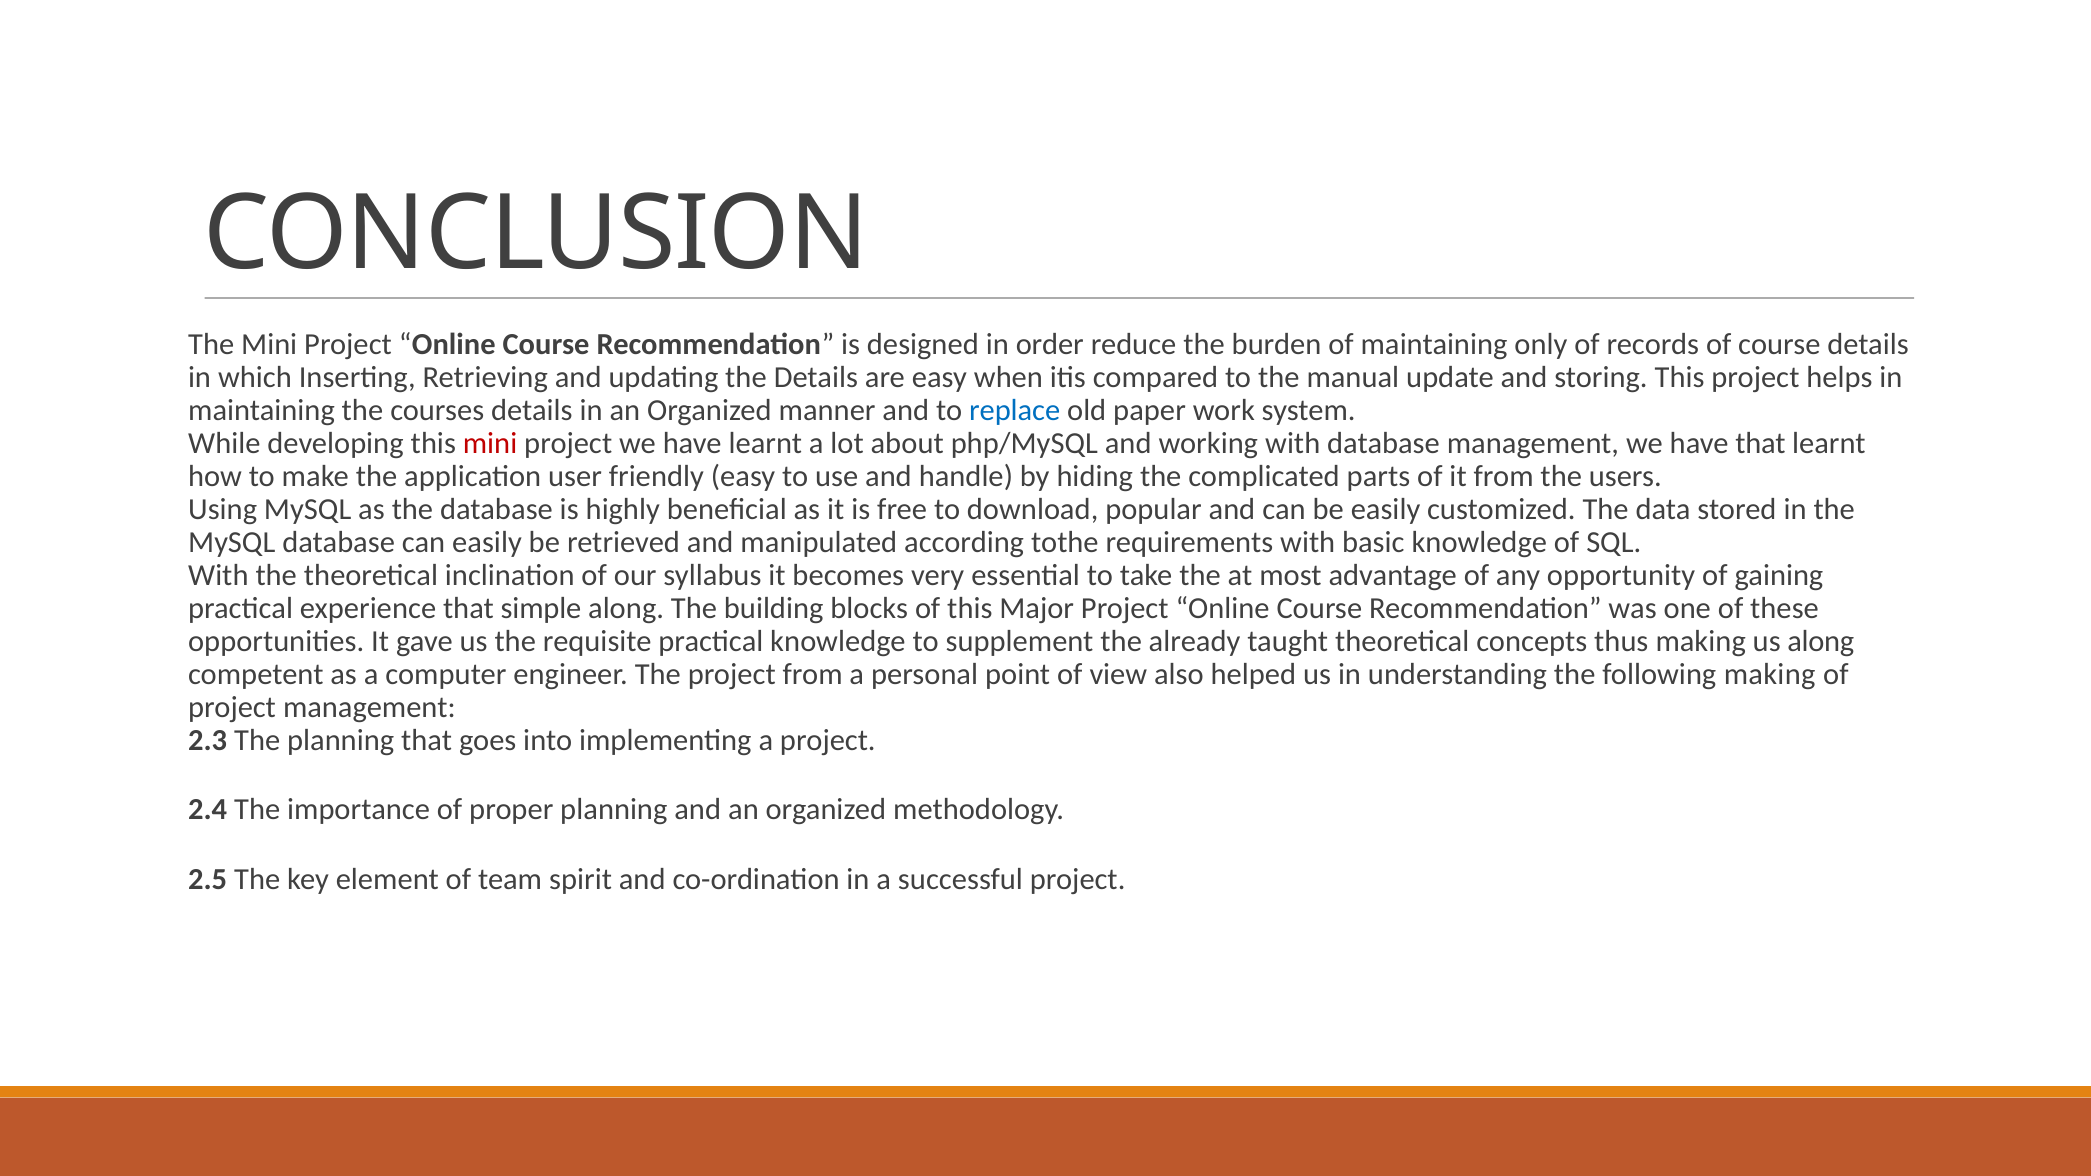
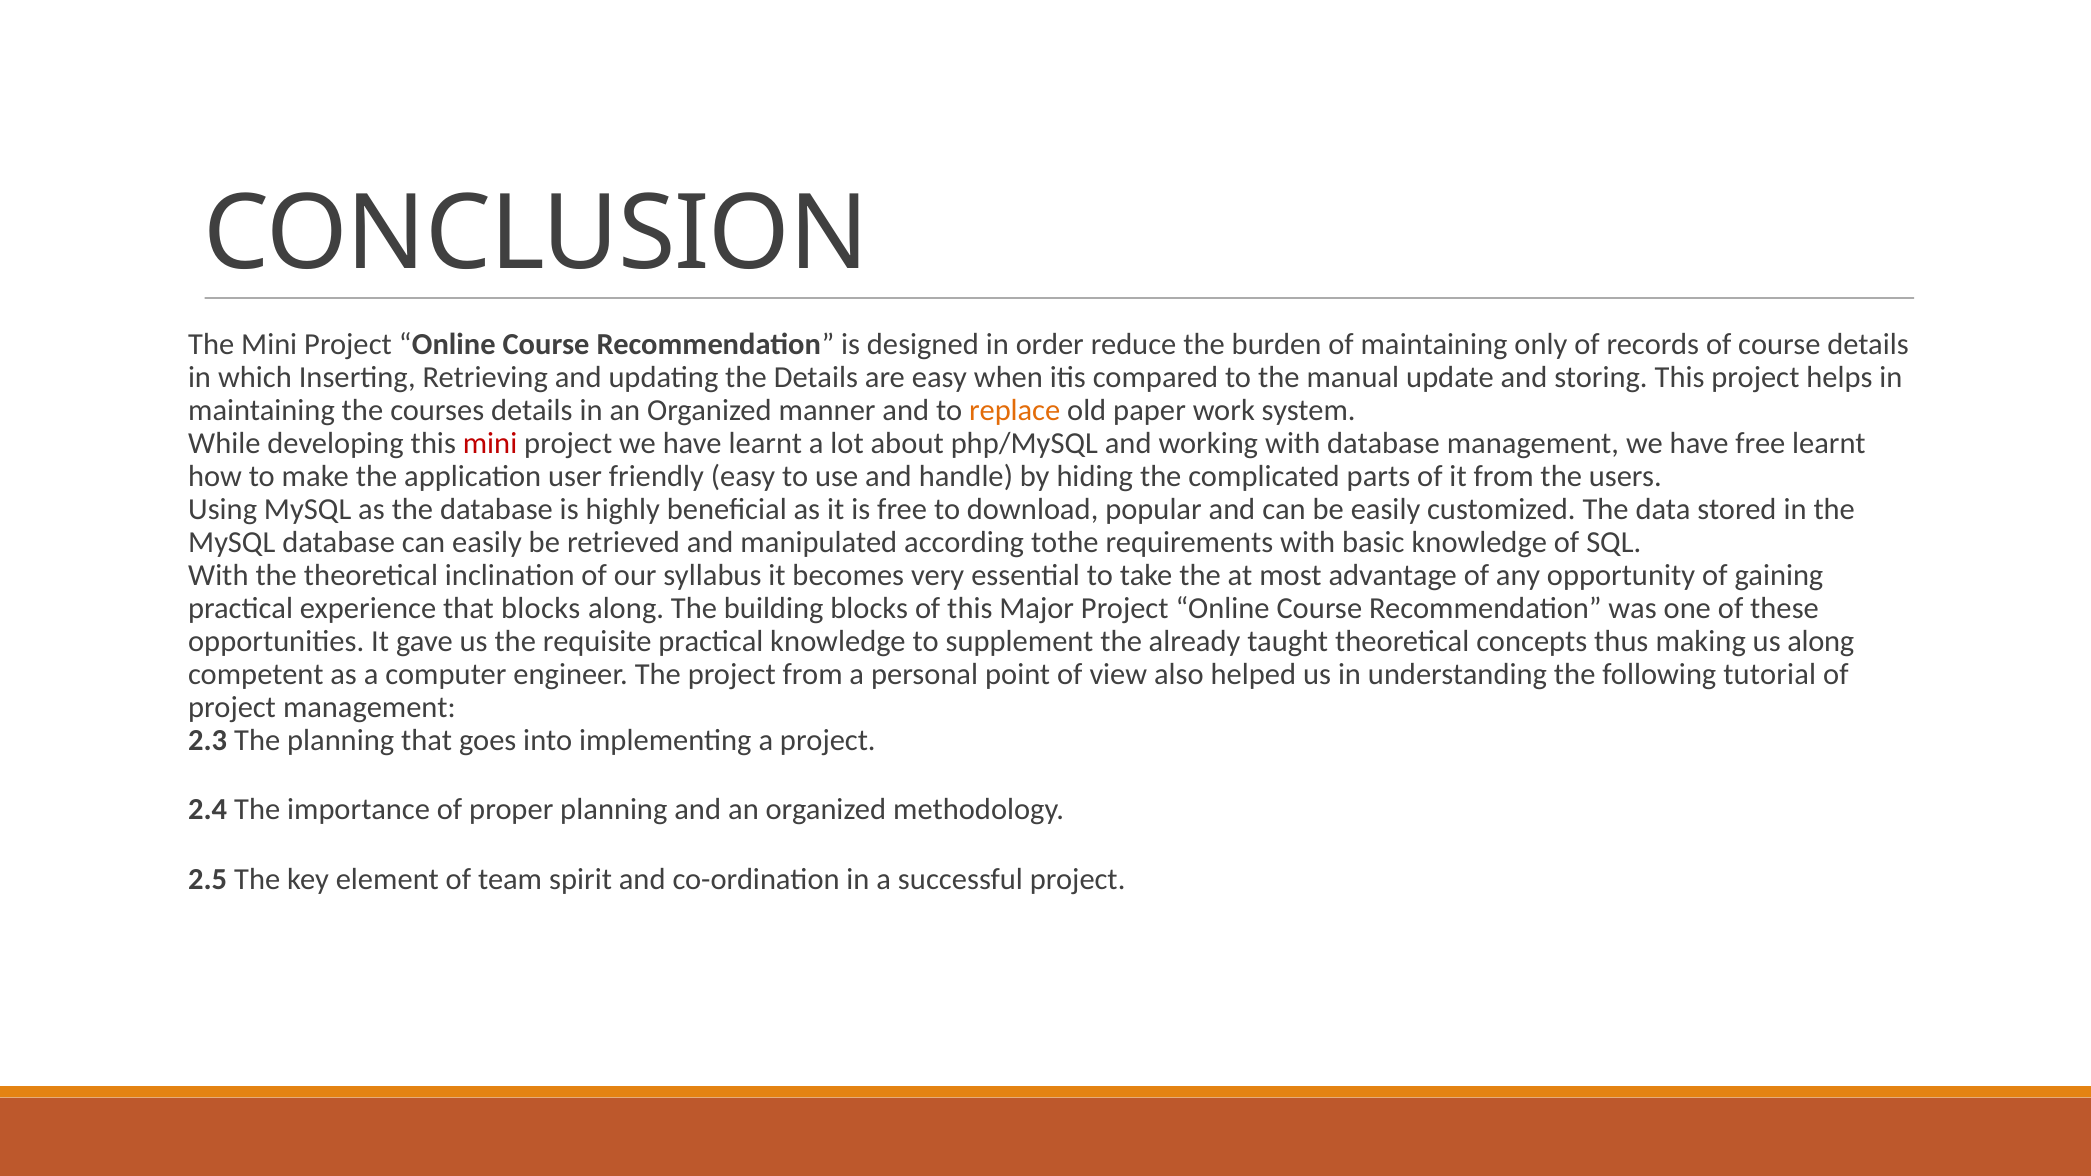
replace colour: blue -> orange (1015, 411)
have that: that -> free (1760, 444)
that simple: simple -> blocks (541, 608)
following making: making -> tutorial (1770, 674)
